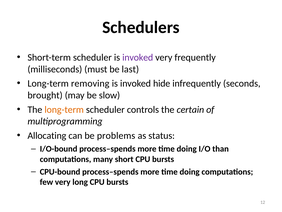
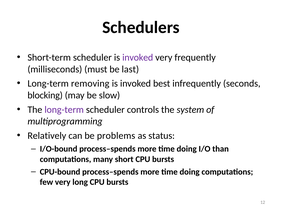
hide: hide -> best (162, 83)
brought: brought -> blocking (45, 95)
long-term colour: orange -> purple (64, 109)
certain: certain -> system (190, 109)
Allocating: Allocating -> Relatively (47, 135)
